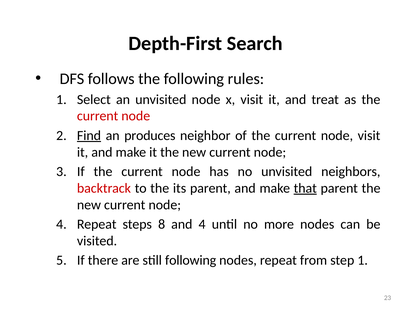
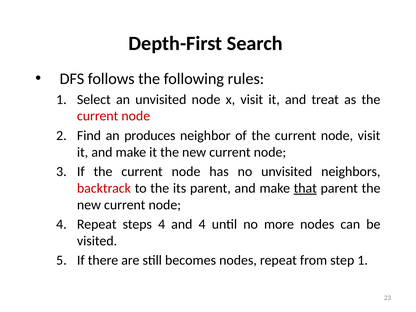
Find underline: present -> none (89, 135)
steps 8: 8 -> 4 (162, 224)
still following: following -> becomes (191, 260)
